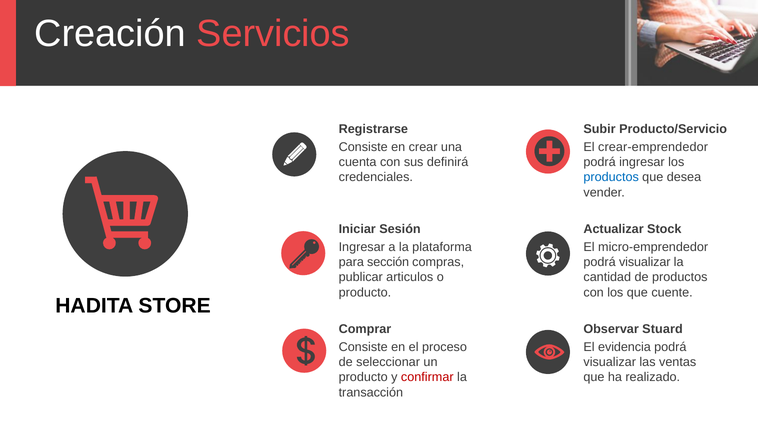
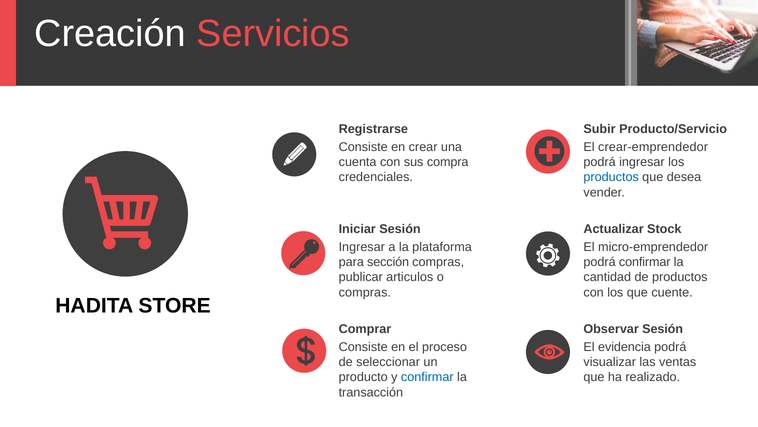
definirá: definirá -> compra (448, 162)
visualizar: visualizar -> confirmar (645, 262)
producto: producto -> compras (365, 292)
Observar Stuard: Stuard -> Sesión (663, 329)
confirmar colour: red -> blue (427, 377)
